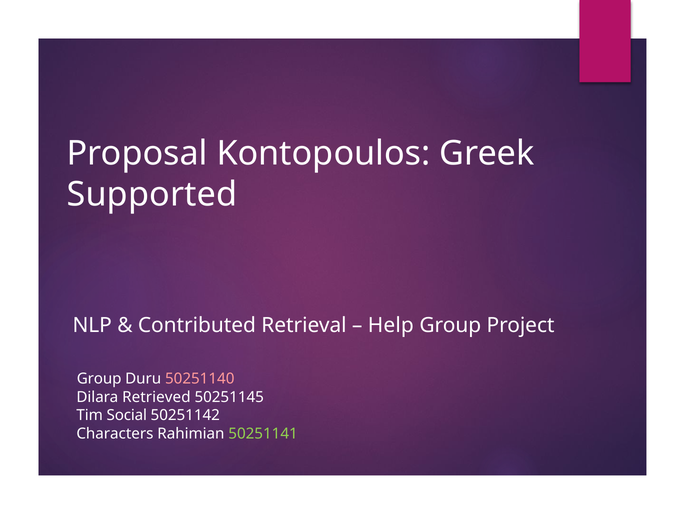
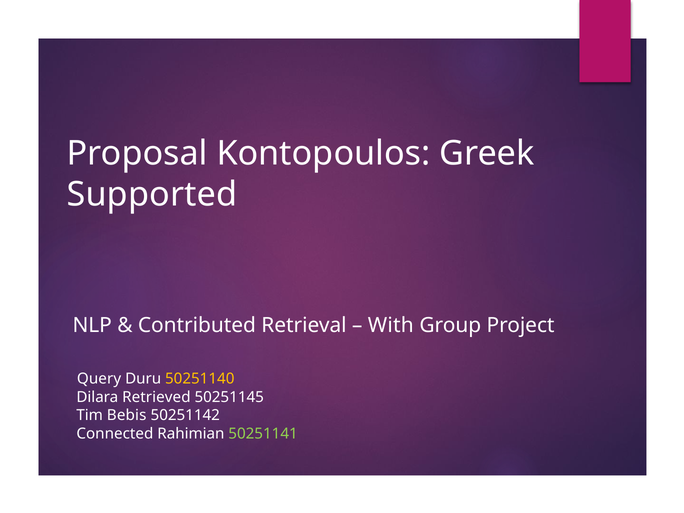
Help: Help -> With (391, 325)
Group: Group -> Query (99, 379)
50251140 colour: pink -> yellow (200, 379)
Social: Social -> Bebis (127, 415)
Characters: Characters -> Connected (115, 434)
